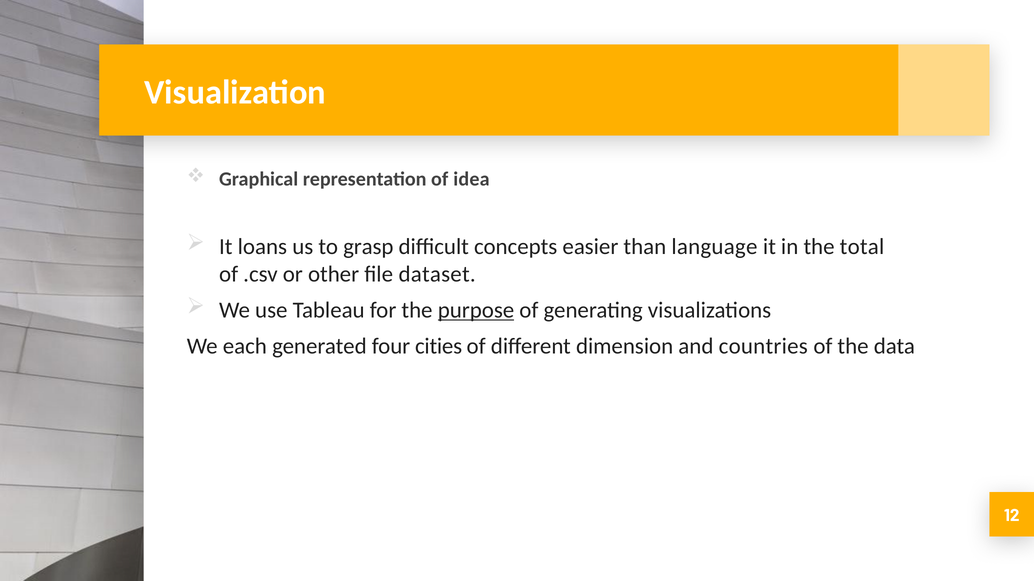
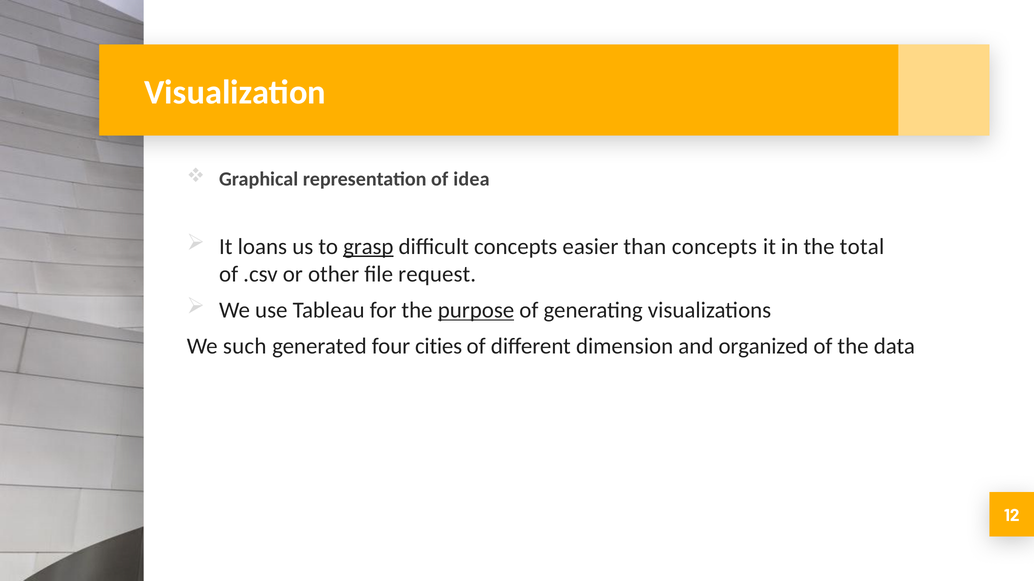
grasp underline: none -> present (368, 247)
than language: language -> concepts (714, 247)
dataset: dataset -> request (437, 274)
each: each -> such (245, 347)
countries: countries -> organized (763, 347)
